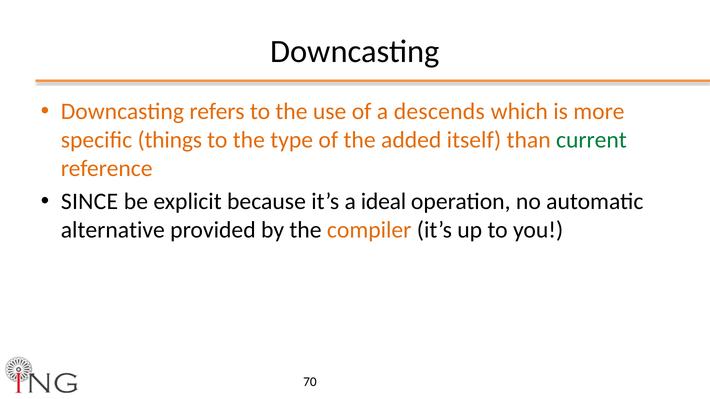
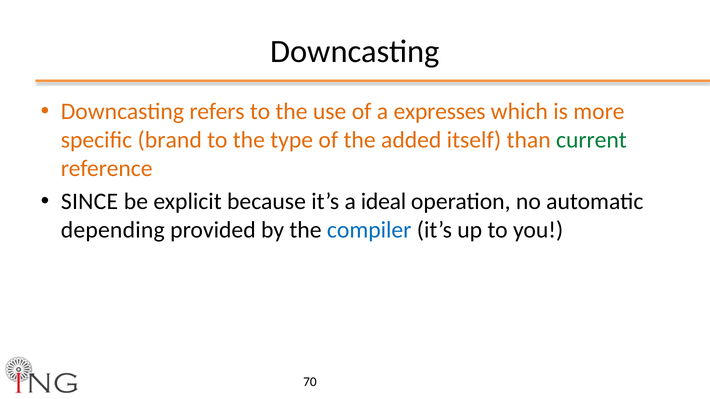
descends: descends -> expresses (440, 112)
things: things -> brand (170, 140)
alternative: alternative -> depending (113, 230)
compiler colour: orange -> blue (369, 230)
